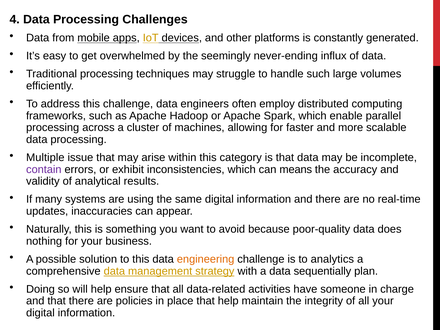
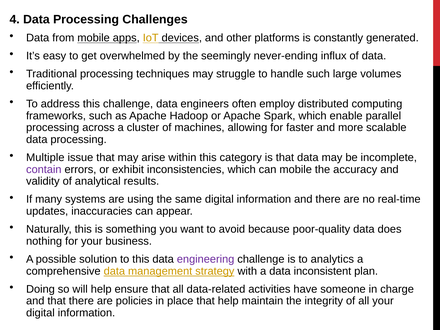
can means: means -> mobile (296, 169)
engineering colour: orange -> purple (206, 259)
sequentially: sequentially -> inconsistent (322, 271)
